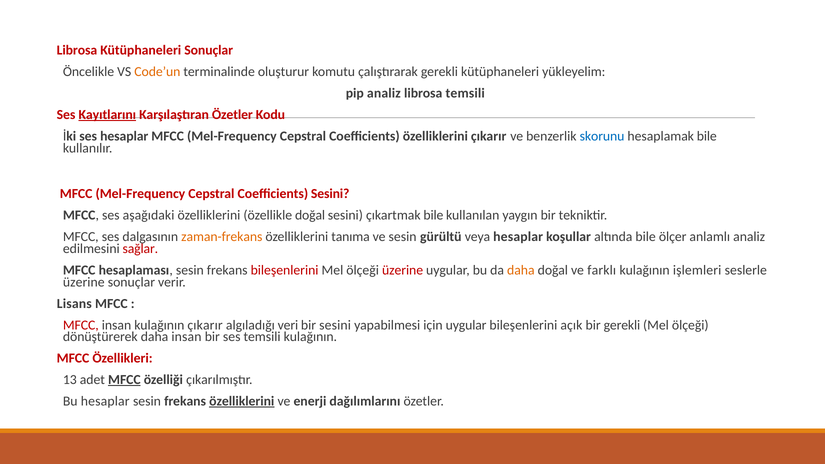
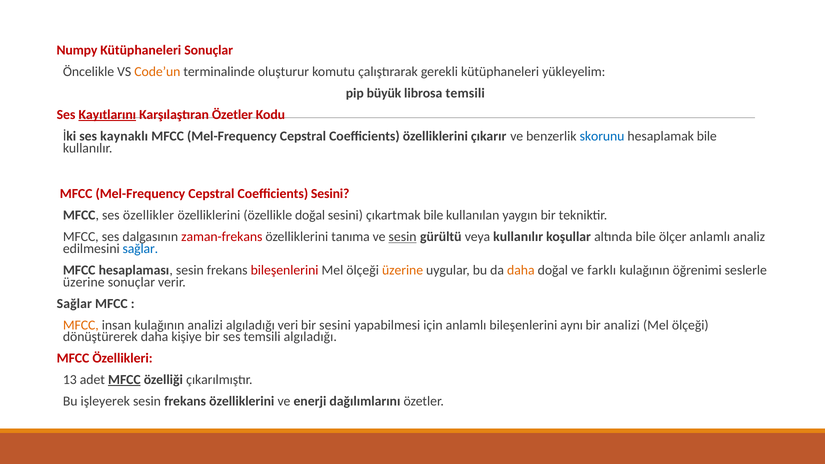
Librosa: Librosa -> Numpy (77, 50)
pip analiz: analiz -> büyük (384, 93)
ses hesaplar: hesaplar -> kaynaklı (124, 136)
aşağıdaki: aşağıdaki -> özellikler (148, 215)
zaman-frekans colour: orange -> red (222, 237)
sesin underline: none -> present (403, 237)
veya hesaplar: hesaplar -> kullanılır (518, 237)
sağlar colour: red -> blue (140, 249)
üzerine colour: red -> orange (403, 270)
işlemleri: işlemleri -> öğrenimi (697, 270)
Lisans: Lisans -> Sağlar (74, 304)
MFCC colour: red -> orange (81, 325)
kulağının çıkarır: çıkarır -> analizi (205, 325)
için uygular: uygular -> anlamlı (466, 325)
açık: açık -> aynı (572, 325)
bir gerekli: gerekli -> analizi (622, 325)
daha insan: insan -> kişiye (187, 337)
temsili kulağının: kulağının -> algıladığı (310, 337)
Bu hesaplar: hesaplar -> işleyerek (105, 401)
özelliklerini underline: present -> none (242, 401)
